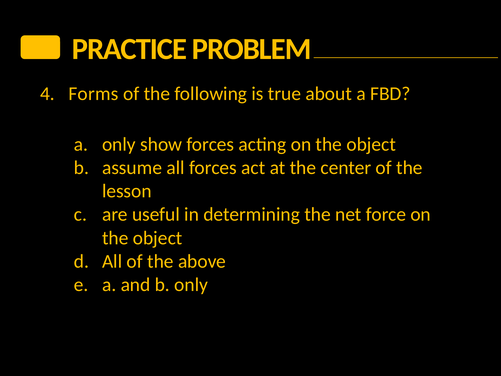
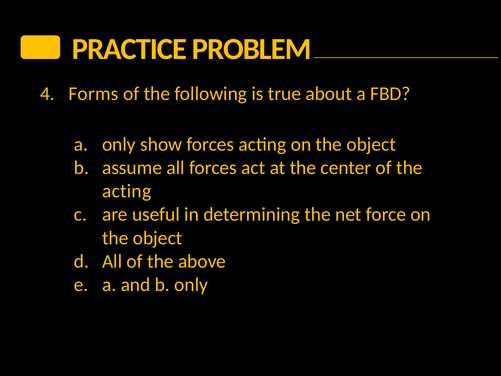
lesson: lesson -> acting (127, 191)
